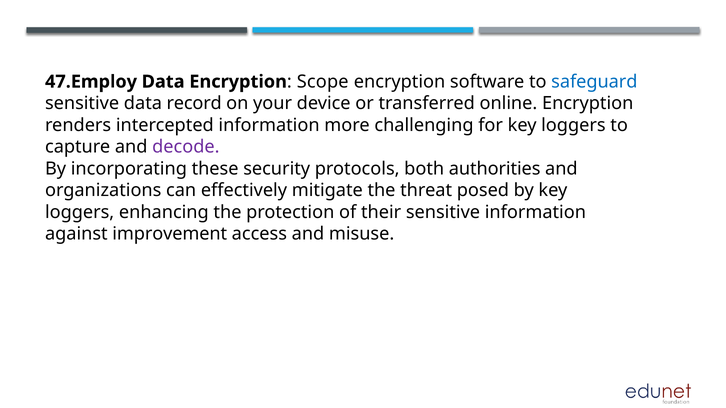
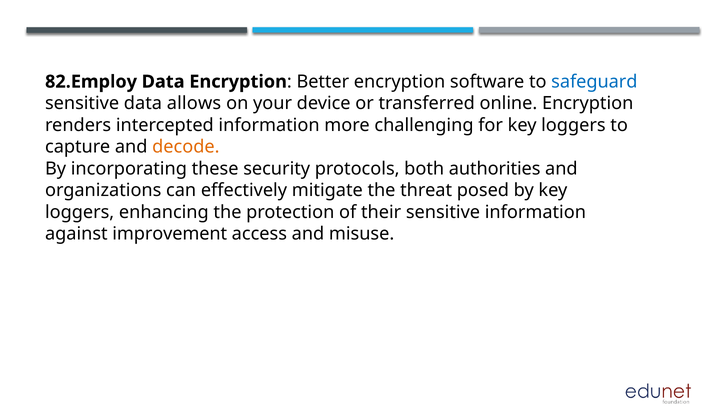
47.Employ: 47.Employ -> 82.Employ (91, 82)
Scope: Scope -> Better (323, 82)
record: record -> allows (194, 104)
decode colour: purple -> orange (186, 147)
